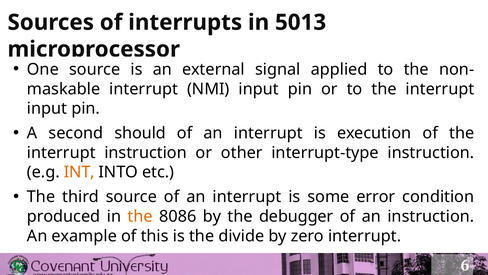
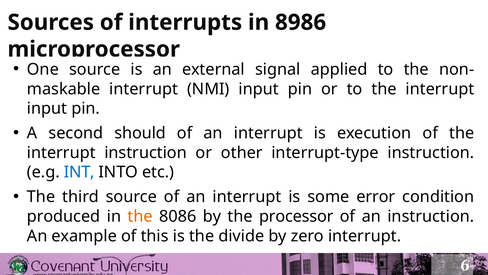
5013: 5013 -> 8986 (301, 22)
INT colour: orange -> blue (79, 172)
debugger: debugger -> processor (296, 216)
